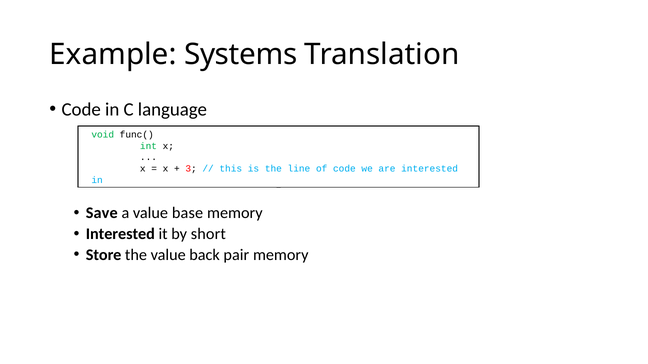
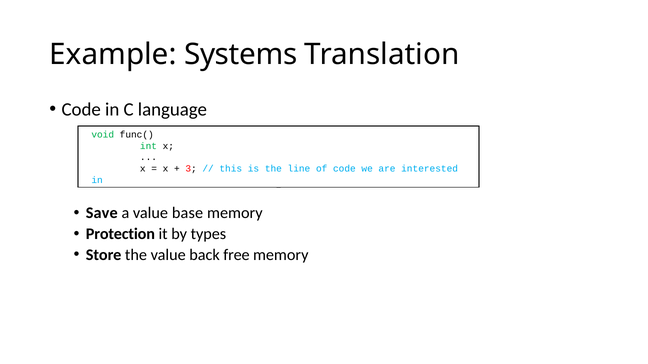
Interested: Interested -> Protection (120, 234)
short: short -> types (208, 234)
pair: pair -> free (236, 255)
